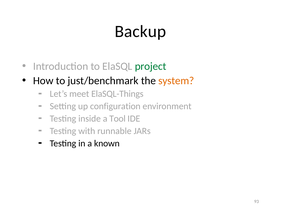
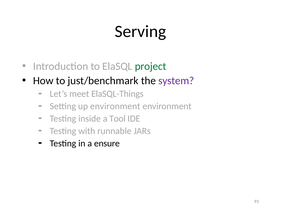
Backup: Backup -> Serving (140, 31)
system colour: orange -> purple (176, 81)
up configuration: configuration -> environment (115, 106)
known: known -> ensure (107, 143)
